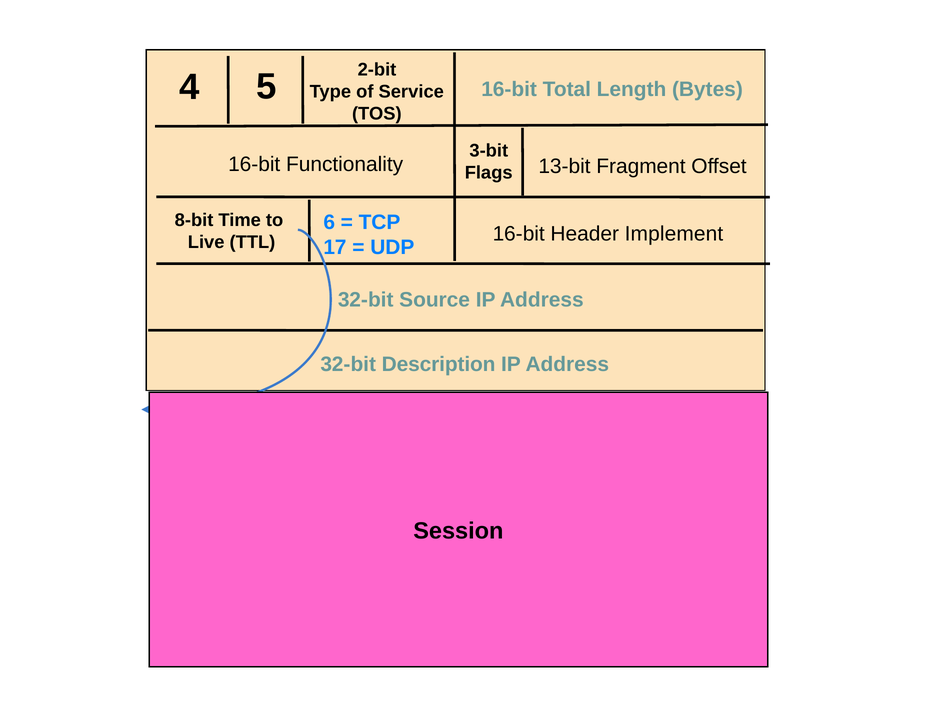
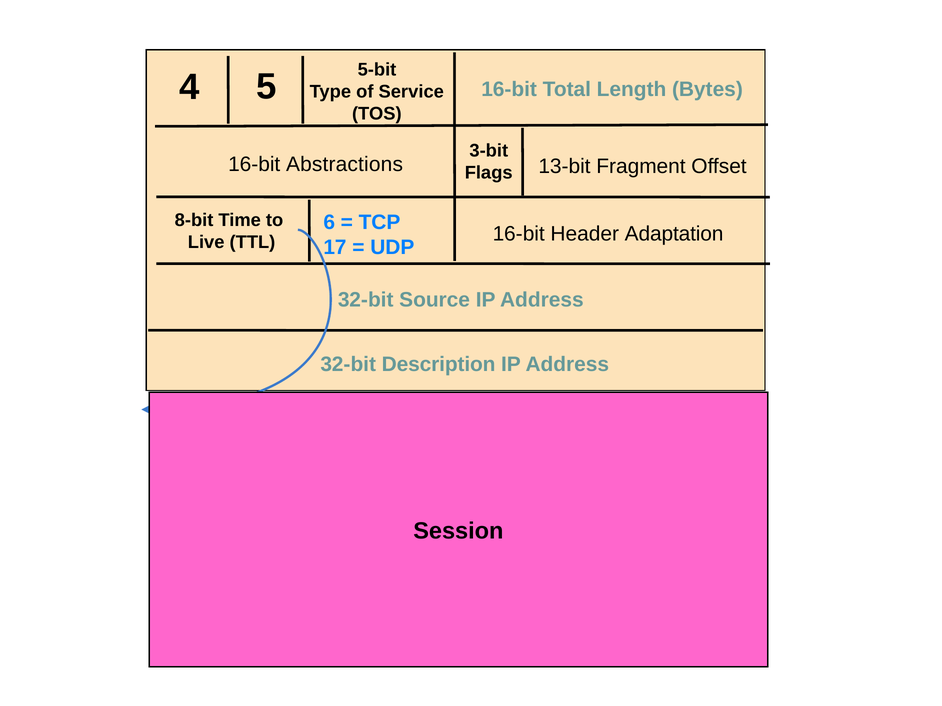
2-bit: 2-bit -> 5-bit (377, 70)
Functionality: Functionality -> Abstractions (345, 164)
Implement: Implement -> Adaptation (674, 234)
